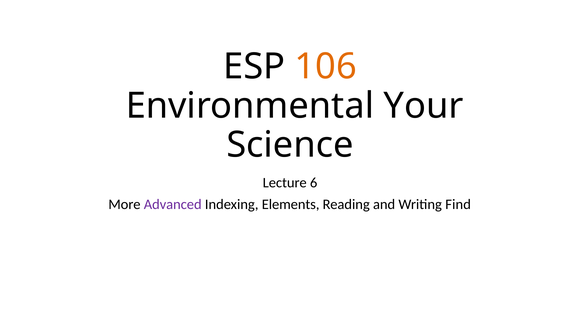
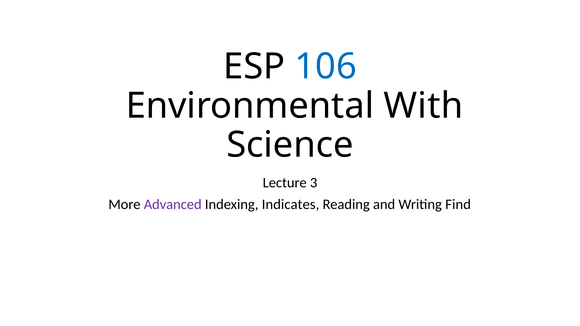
106 colour: orange -> blue (326, 67)
Your: Your -> With (423, 106)
6: 6 -> 3 (314, 183)
Elements: Elements -> Indicates (291, 204)
